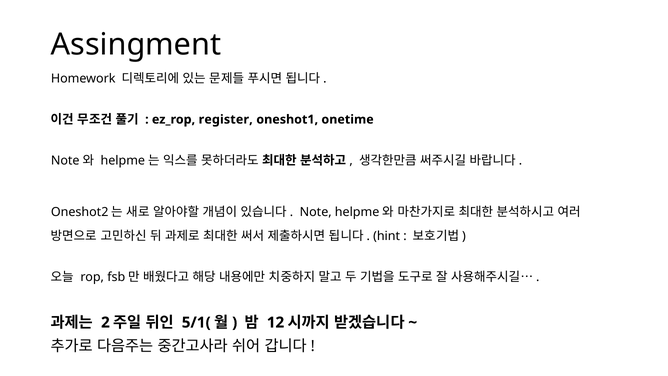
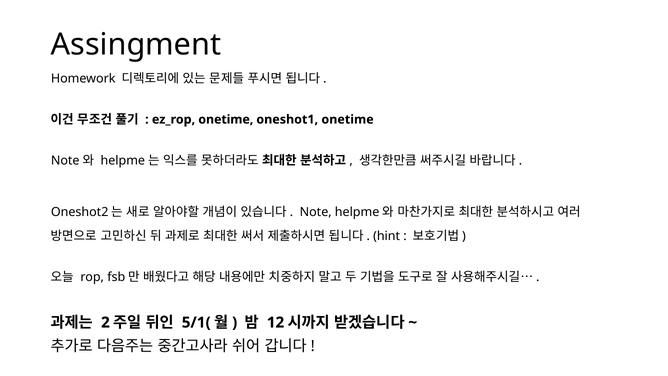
ez_rop register: register -> onetime (226, 119)
